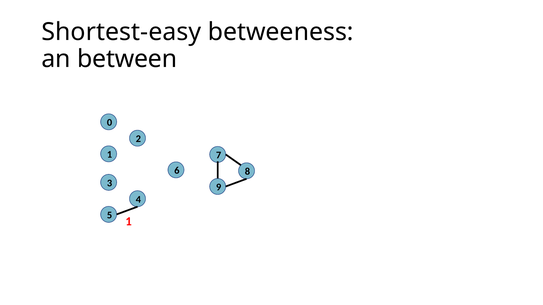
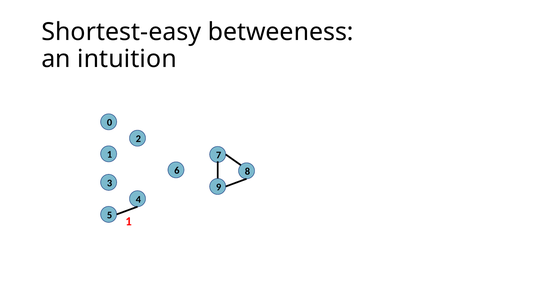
between: between -> intuition (127, 59)
